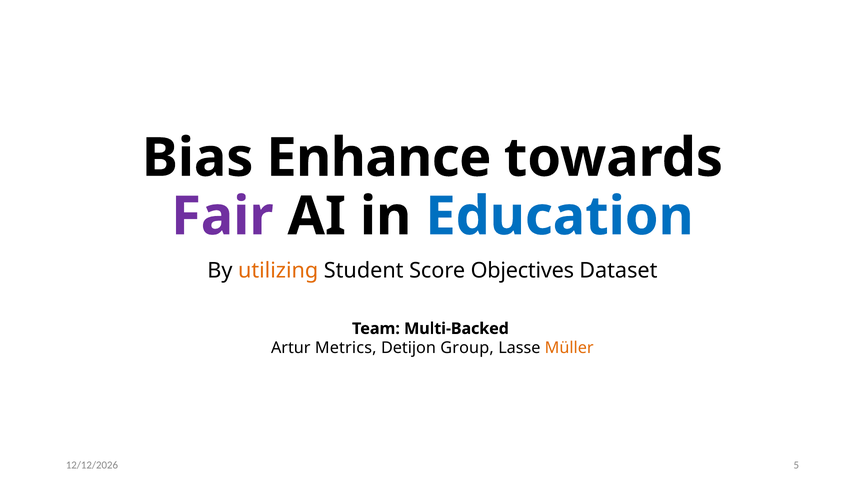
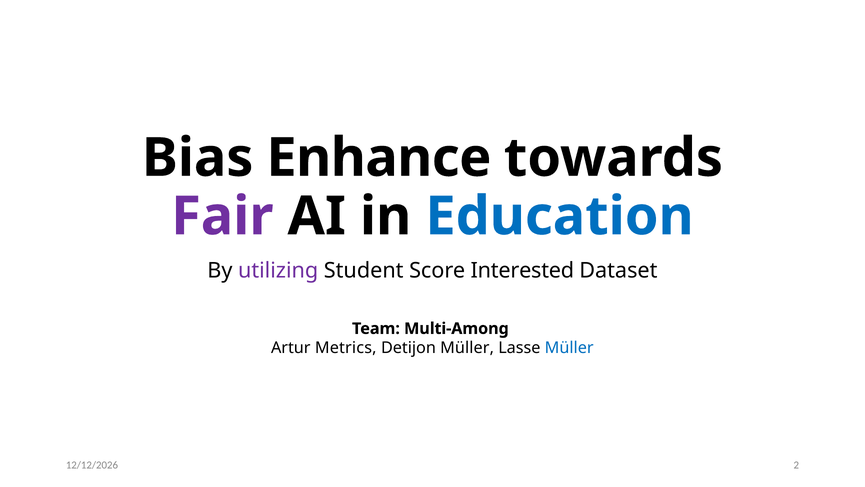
utilizing colour: orange -> purple (278, 270)
Objectives: Objectives -> Interested (522, 270)
Multi-Backed: Multi-Backed -> Multi-Among (456, 328)
Detijon Group: Group -> Müller (467, 348)
Müller colour: orange -> blue (569, 348)
5: 5 -> 2 (796, 465)
